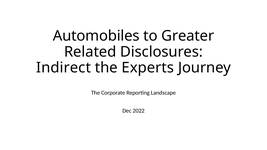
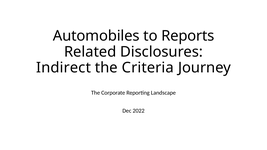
Greater: Greater -> Reports (188, 36)
Experts: Experts -> Criteria (148, 68)
